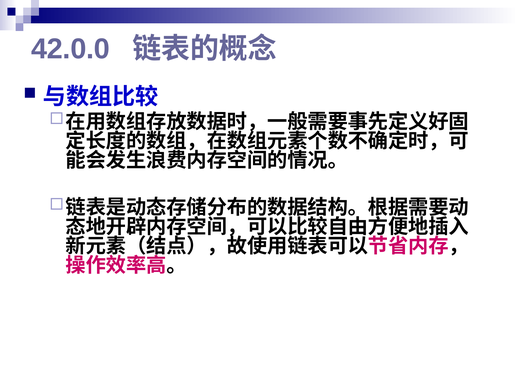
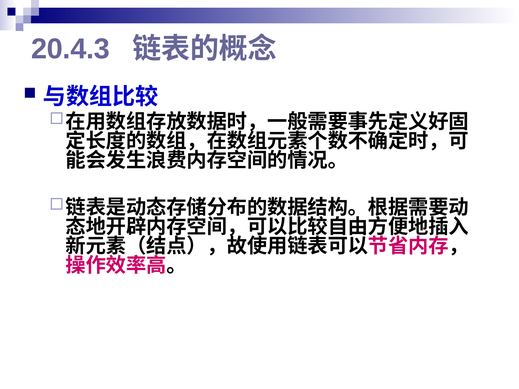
42.0.0: 42.0.0 -> 20.4.3 (70, 49)
